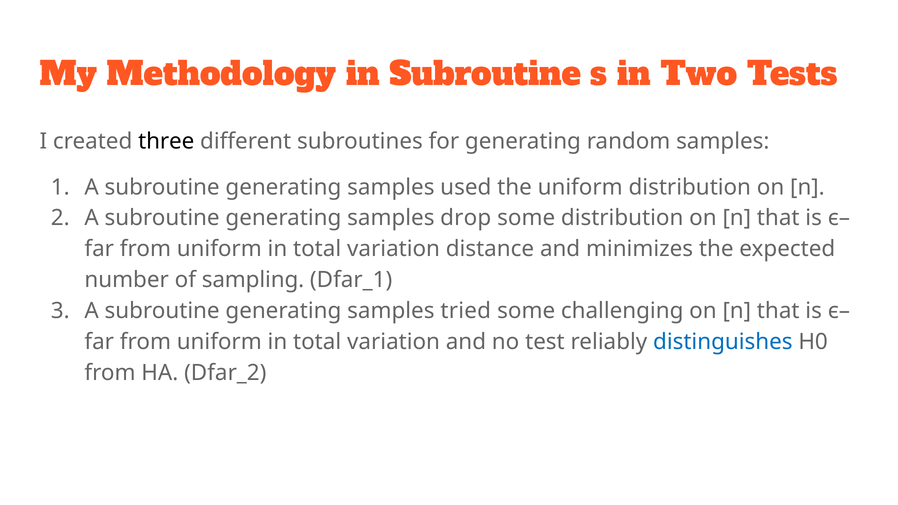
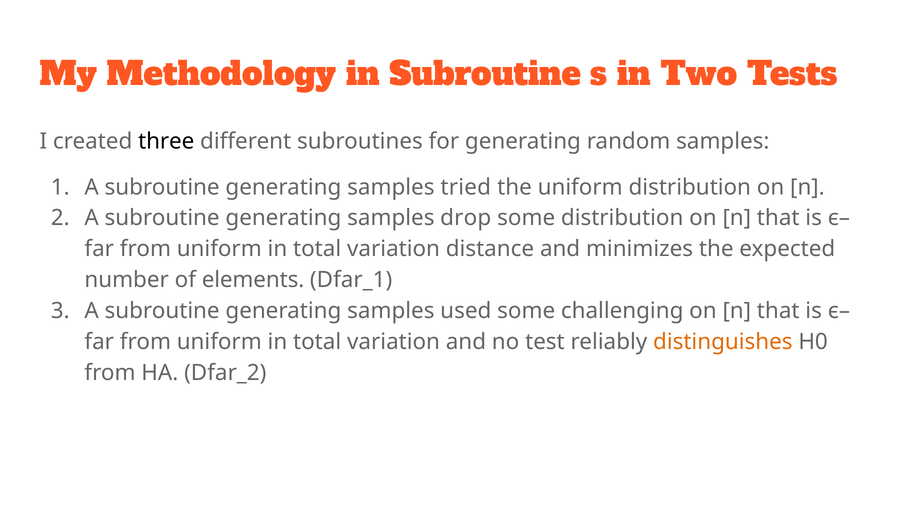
used: used -> tried (466, 187)
sampling: sampling -> elements (253, 280)
tried: tried -> used (466, 311)
distinguishes colour: blue -> orange (723, 342)
